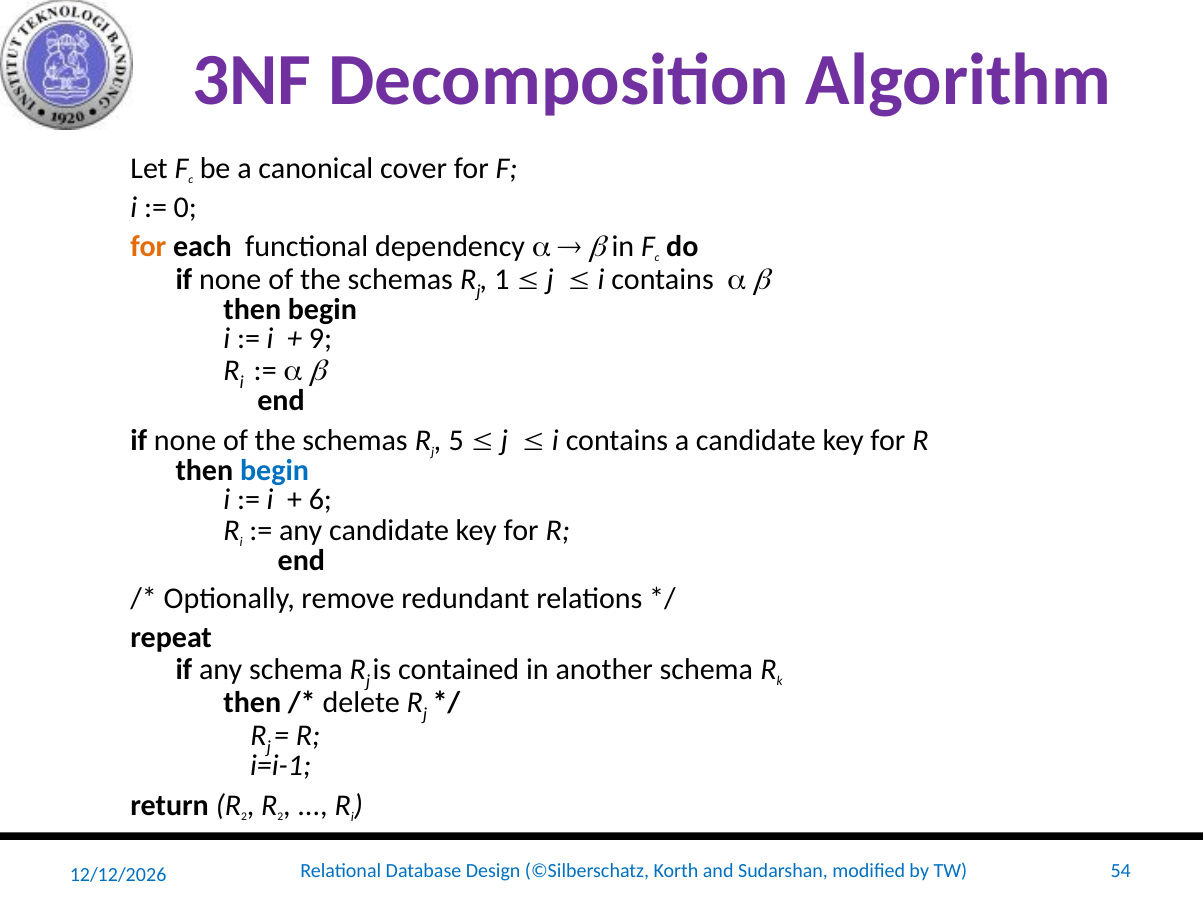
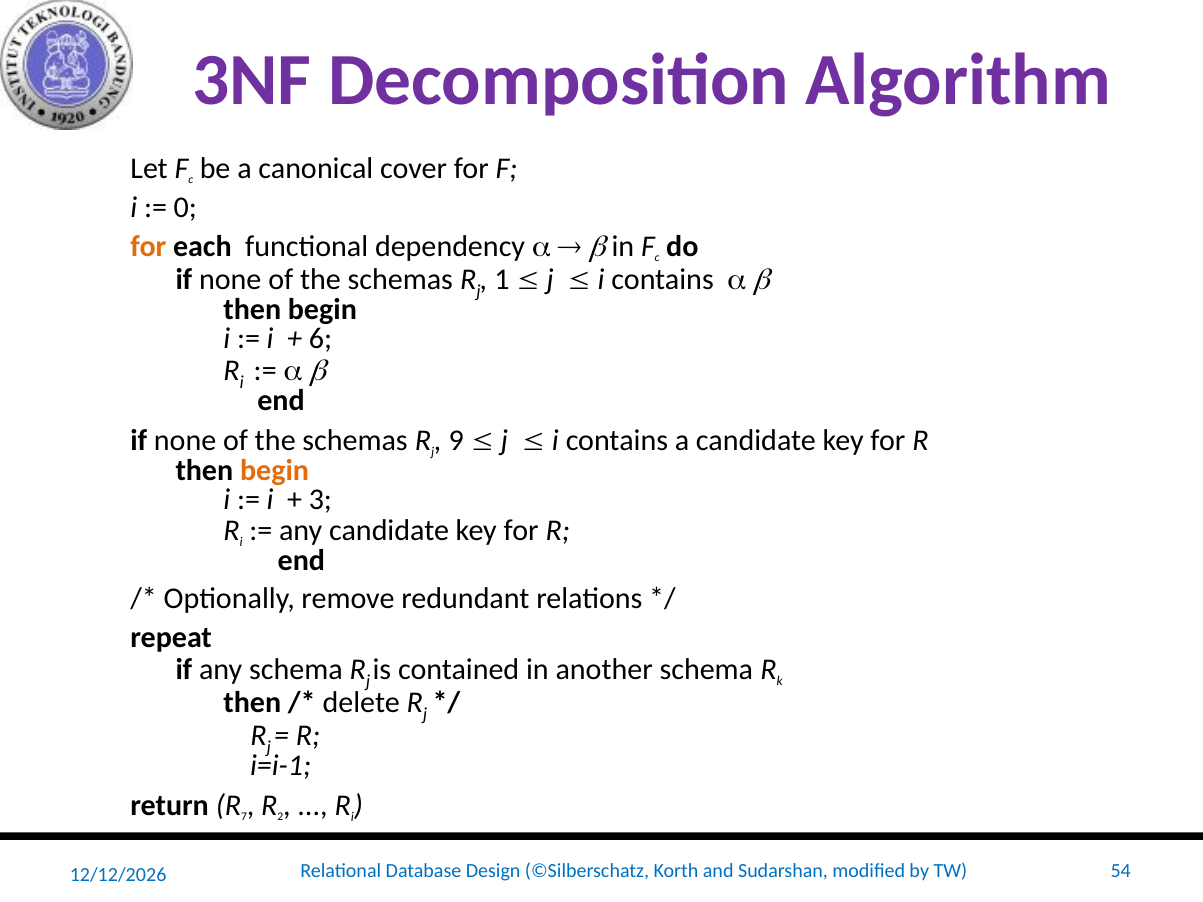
9: 9 -> 6 (320, 339)
5: 5 -> 9 (456, 441)
begin colour: blue -> orange (275, 471)
6: 6 -> 3 (320, 500)
return R 2: 2 -> 7 (244, 817)
